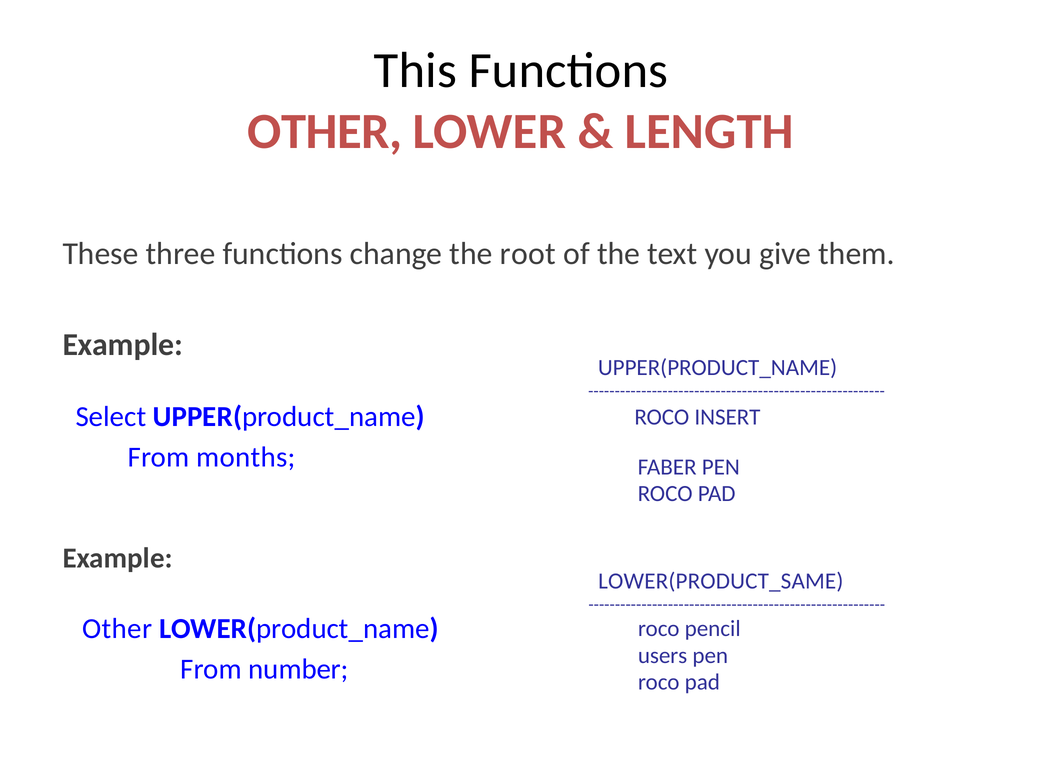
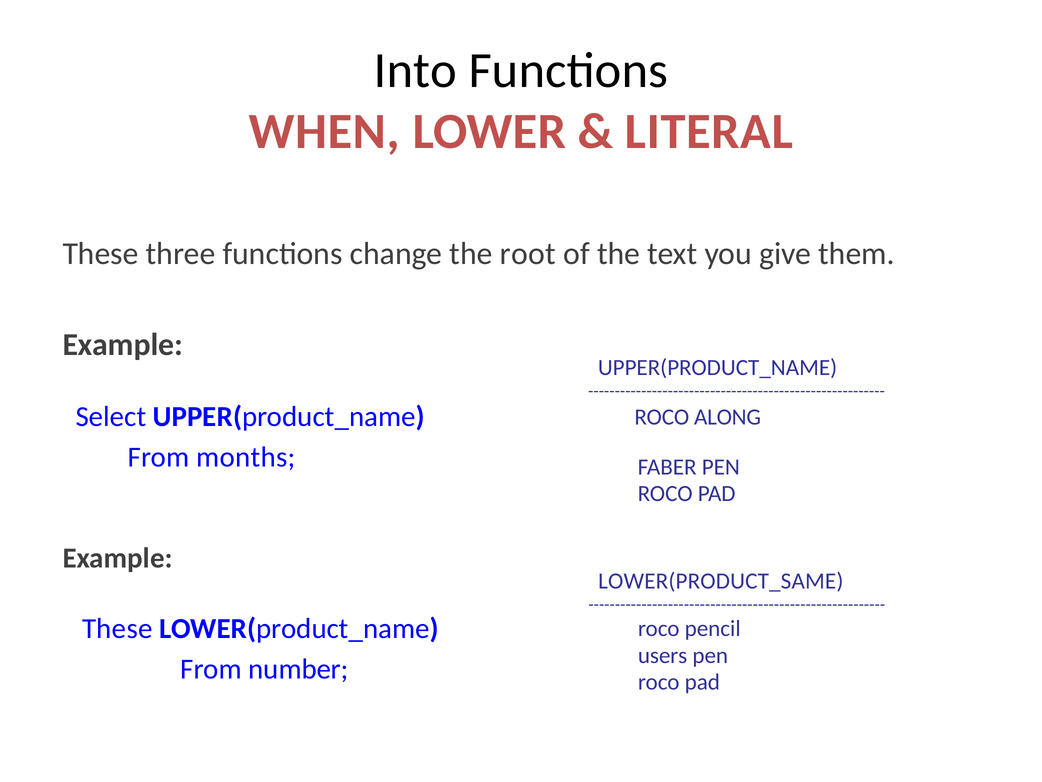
This: This -> Into (415, 70)
OTHER: OTHER -> WHEN (324, 131)
LENGTH: LENGTH -> LITERAL (709, 131)
INSERT: INSERT -> ALONG (728, 417)
Other: Other -> These (117, 628)
